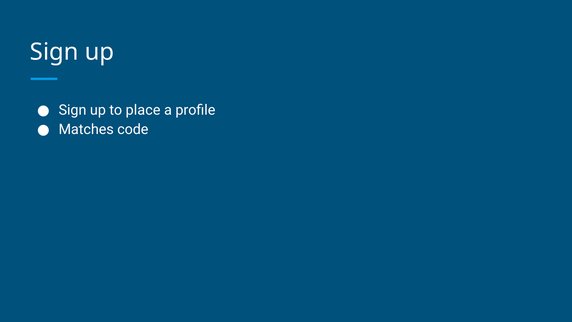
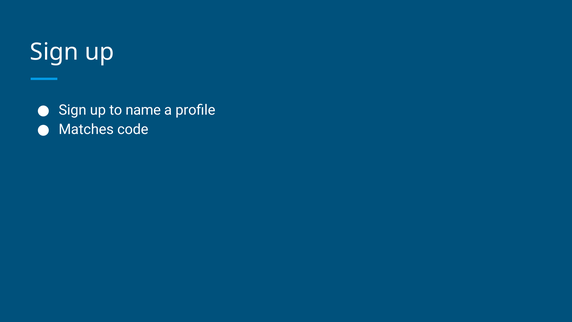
place: place -> name (143, 110)
